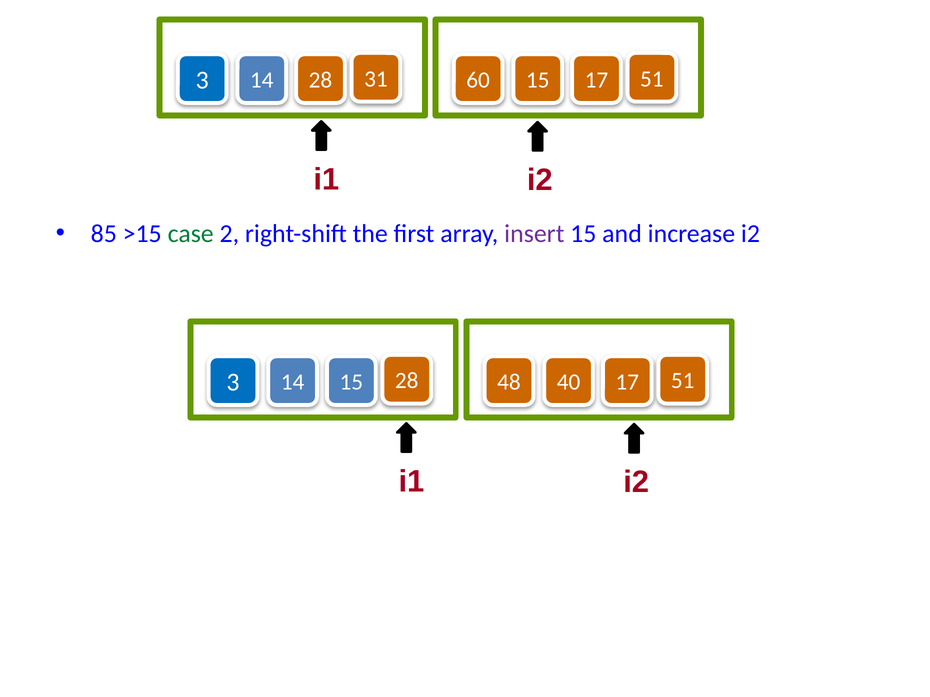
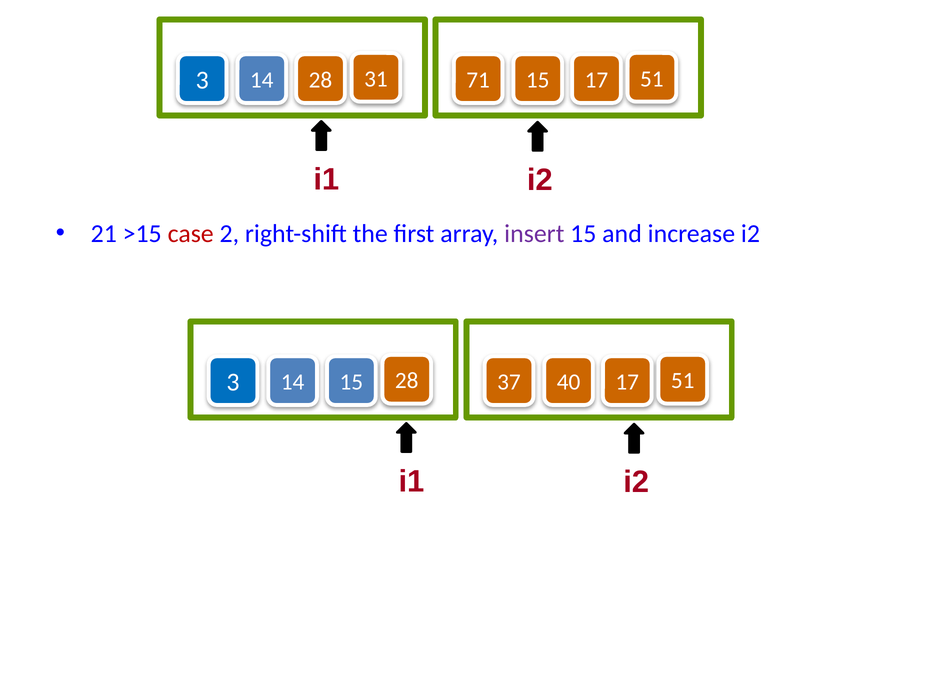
60: 60 -> 71 (478, 80)
85: 85 -> 21 (104, 234)
case colour: green -> red (191, 234)
48: 48 -> 37 (509, 382)
